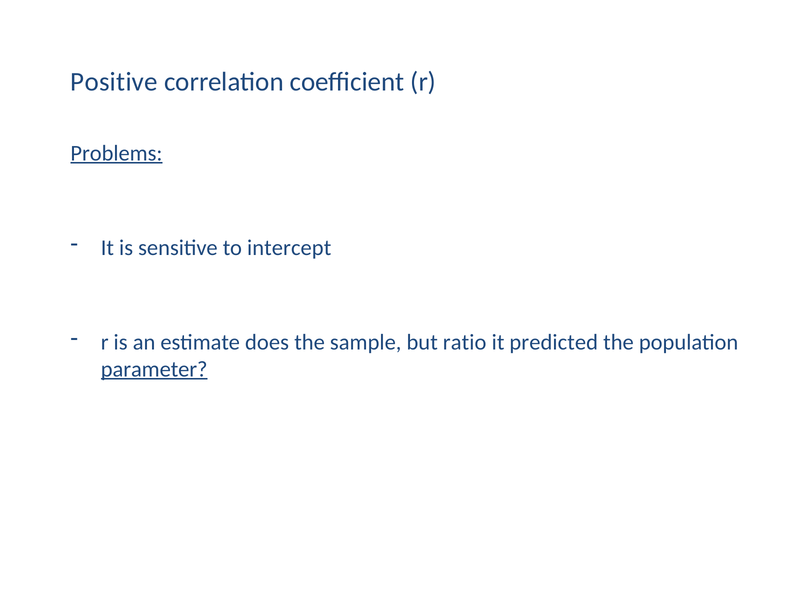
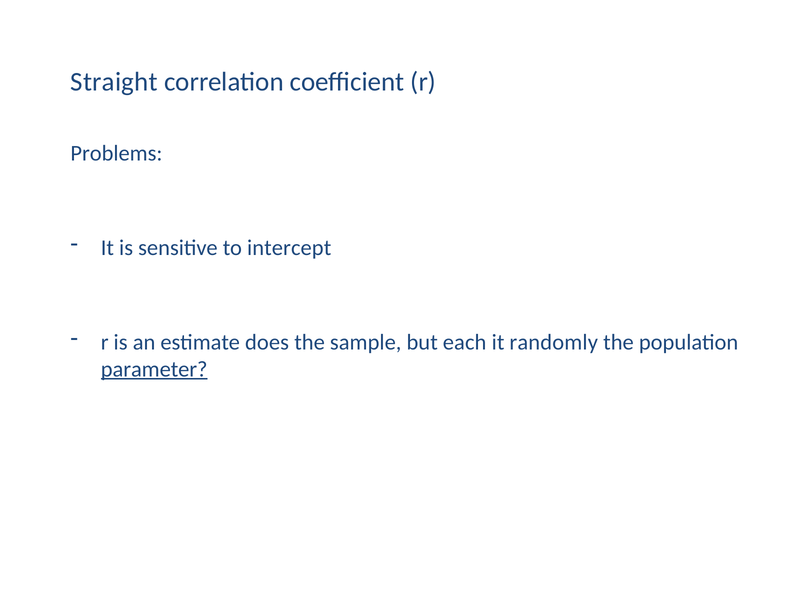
Positive: Positive -> Straight (114, 82)
Problems underline: present -> none (116, 153)
ratio: ratio -> each (465, 342)
predicted: predicted -> randomly (554, 342)
